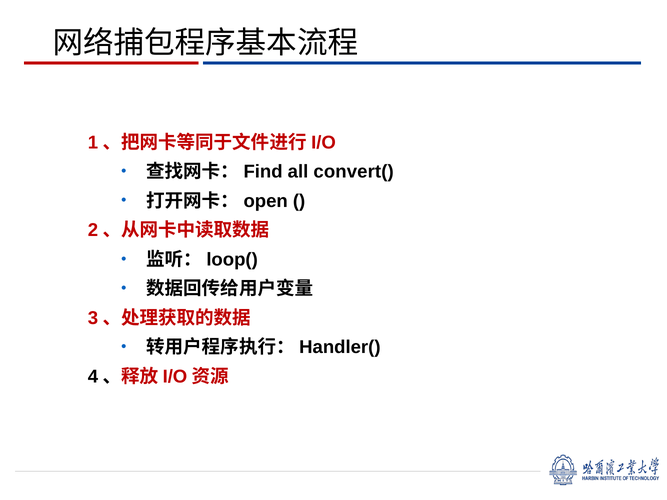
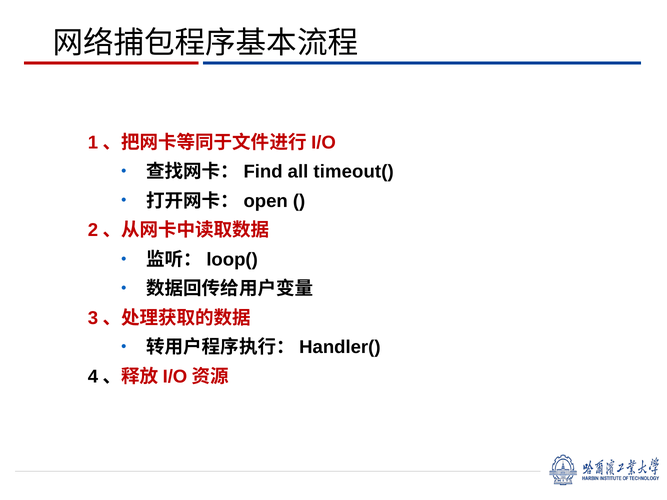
convert(: convert( -> timeout( (354, 172)
